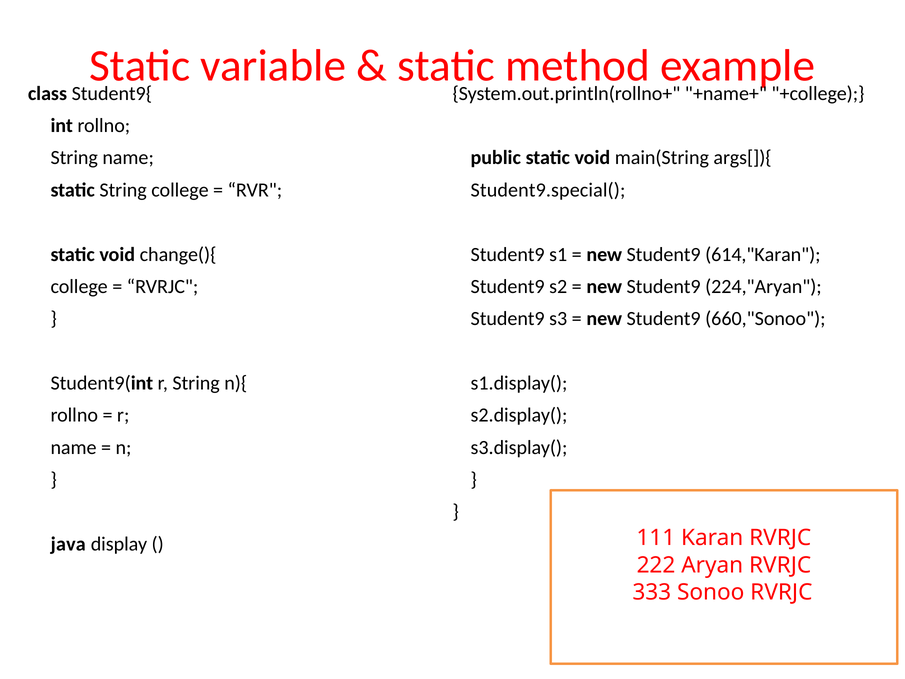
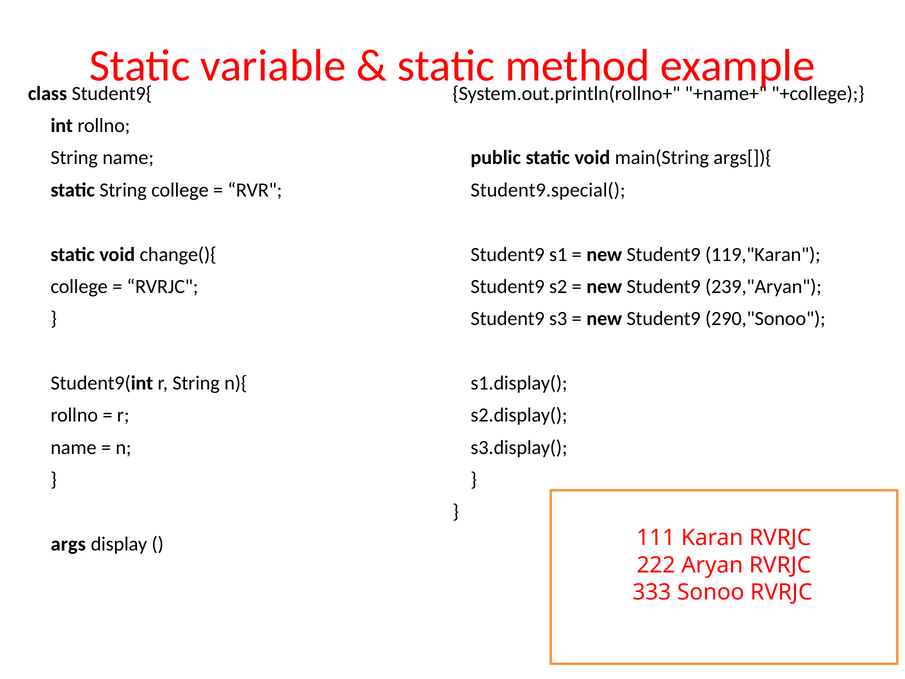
614,"Karan: 614,"Karan -> 119,"Karan (763, 254)
224,"Aryan: 224,"Aryan -> 239,"Aryan (763, 286)
660,"Sonoo: 660,"Sonoo -> 290,"Sonoo (765, 319)
java: java -> args (68, 544)
